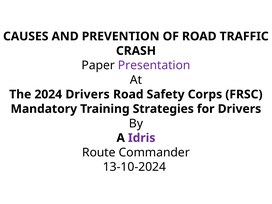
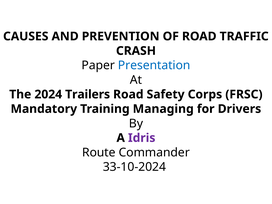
Presentation colour: purple -> blue (154, 65)
2024 Drivers: Drivers -> Trailers (88, 94)
Strategies: Strategies -> Managing (163, 109)
13-10-2024: 13-10-2024 -> 33-10-2024 (134, 167)
